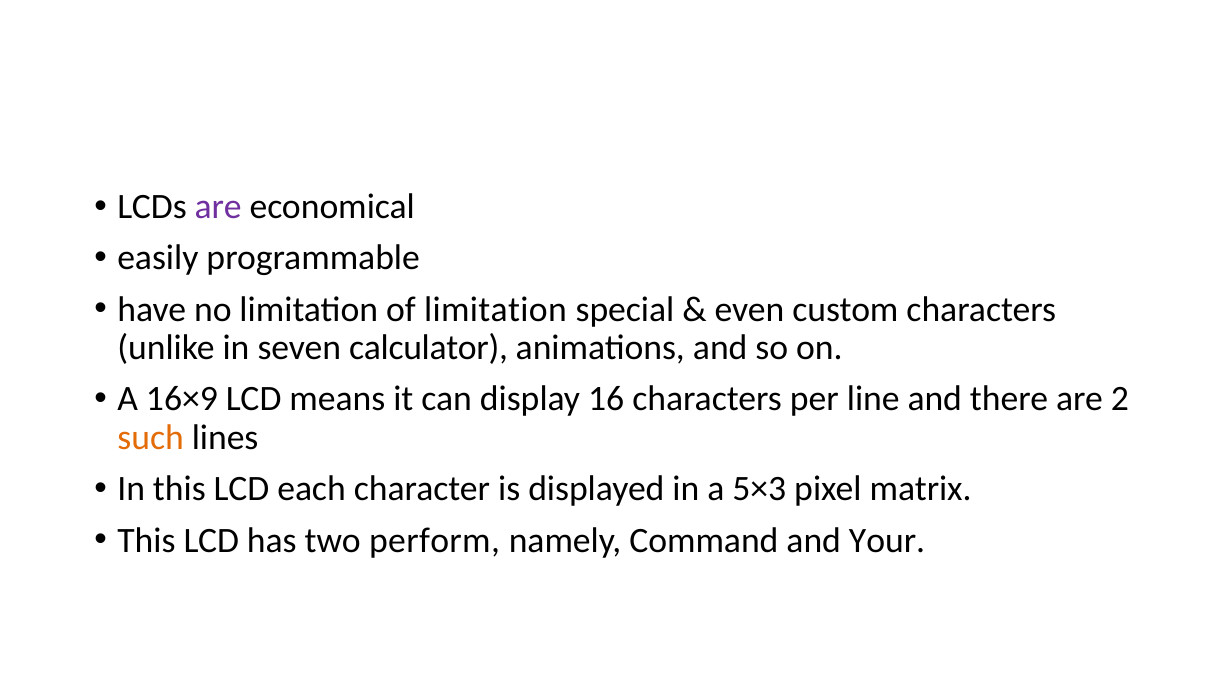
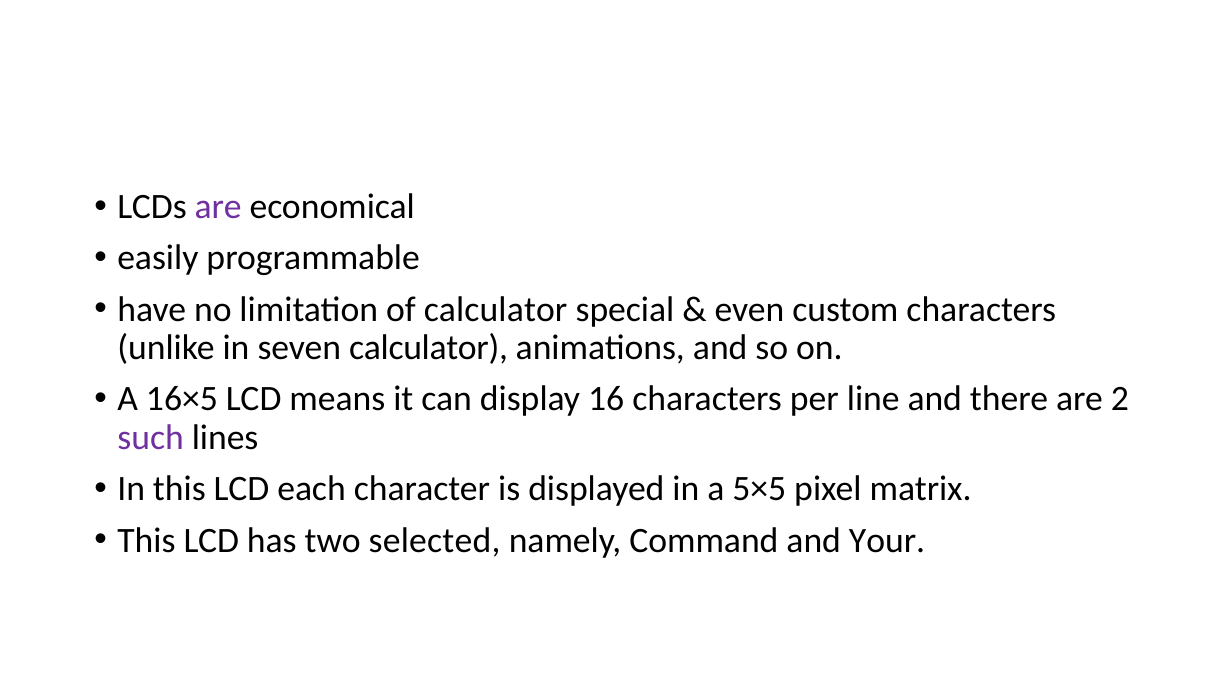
of limitation: limitation -> calculator (496, 309)
16×9: 16×9 -> 16×5 (182, 399)
such colour: orange -> purple (151, 438)
5×3: 5×3 -> 5×5 (759, 489)
perform: perform -> selected (435, 540)
